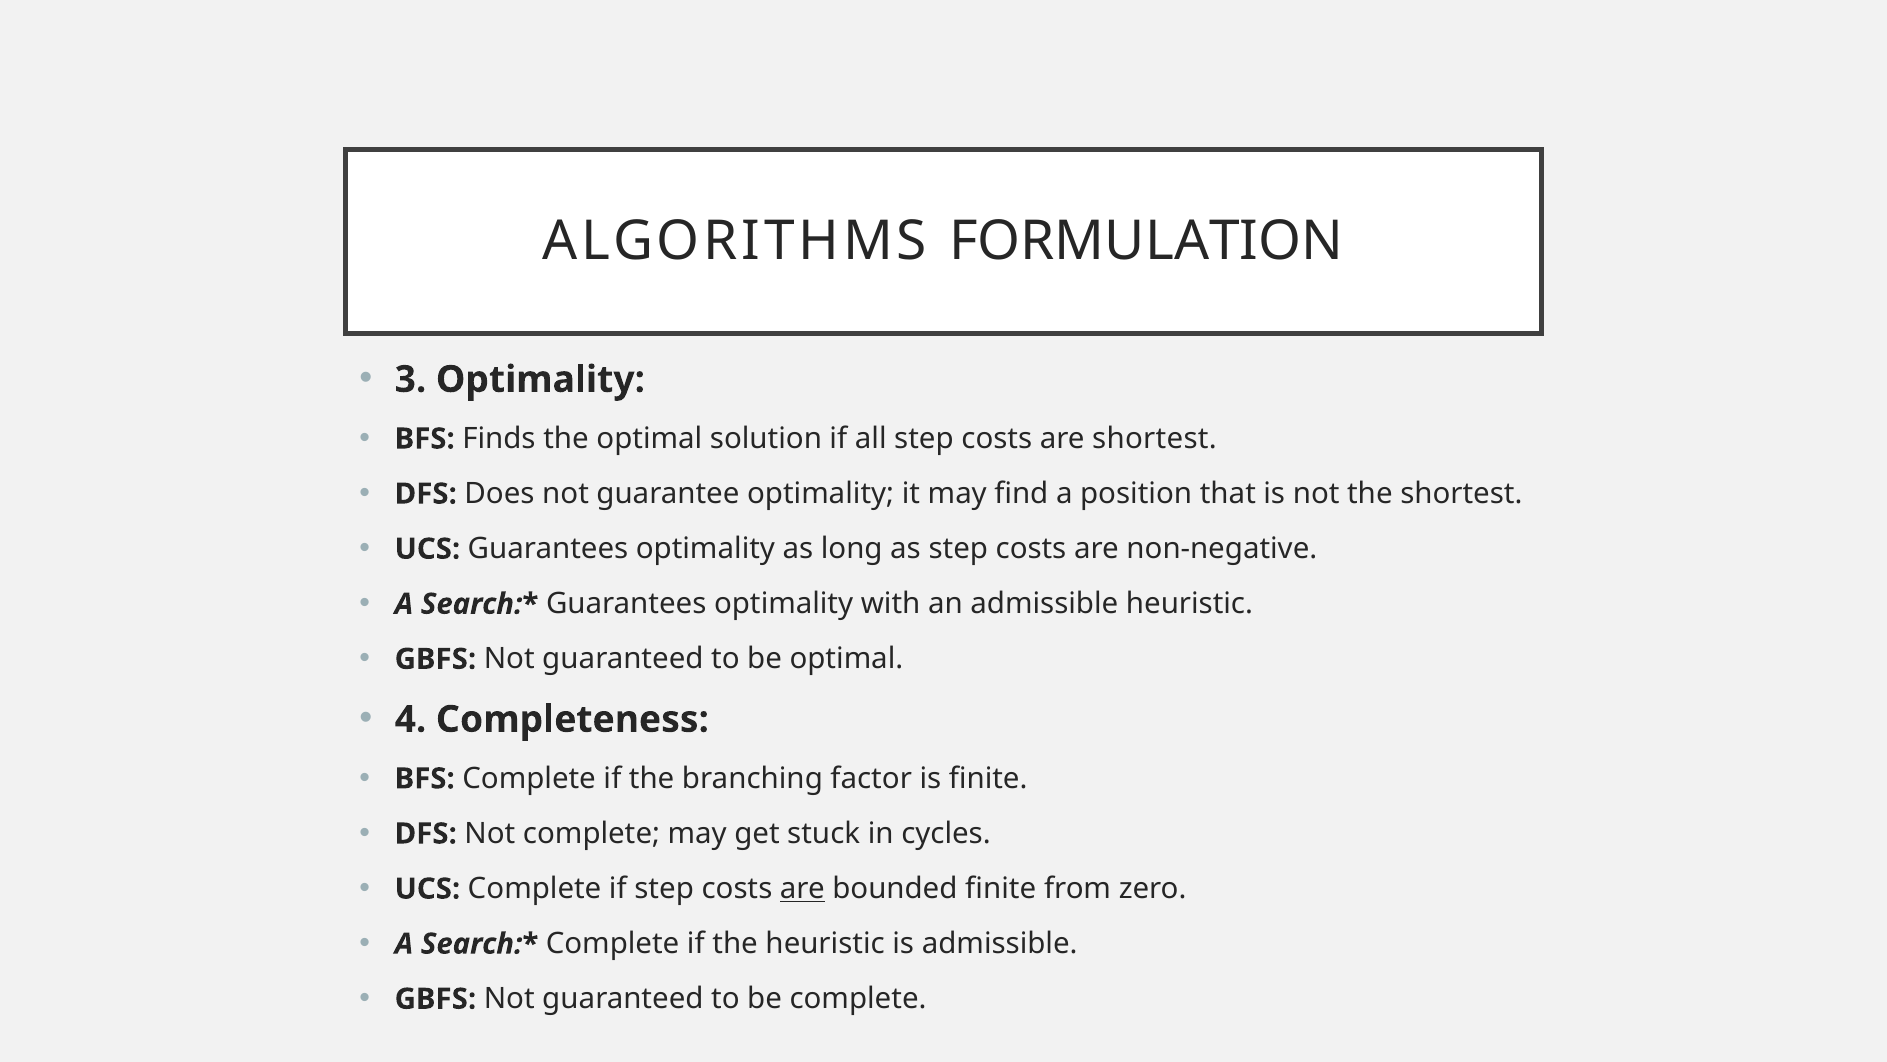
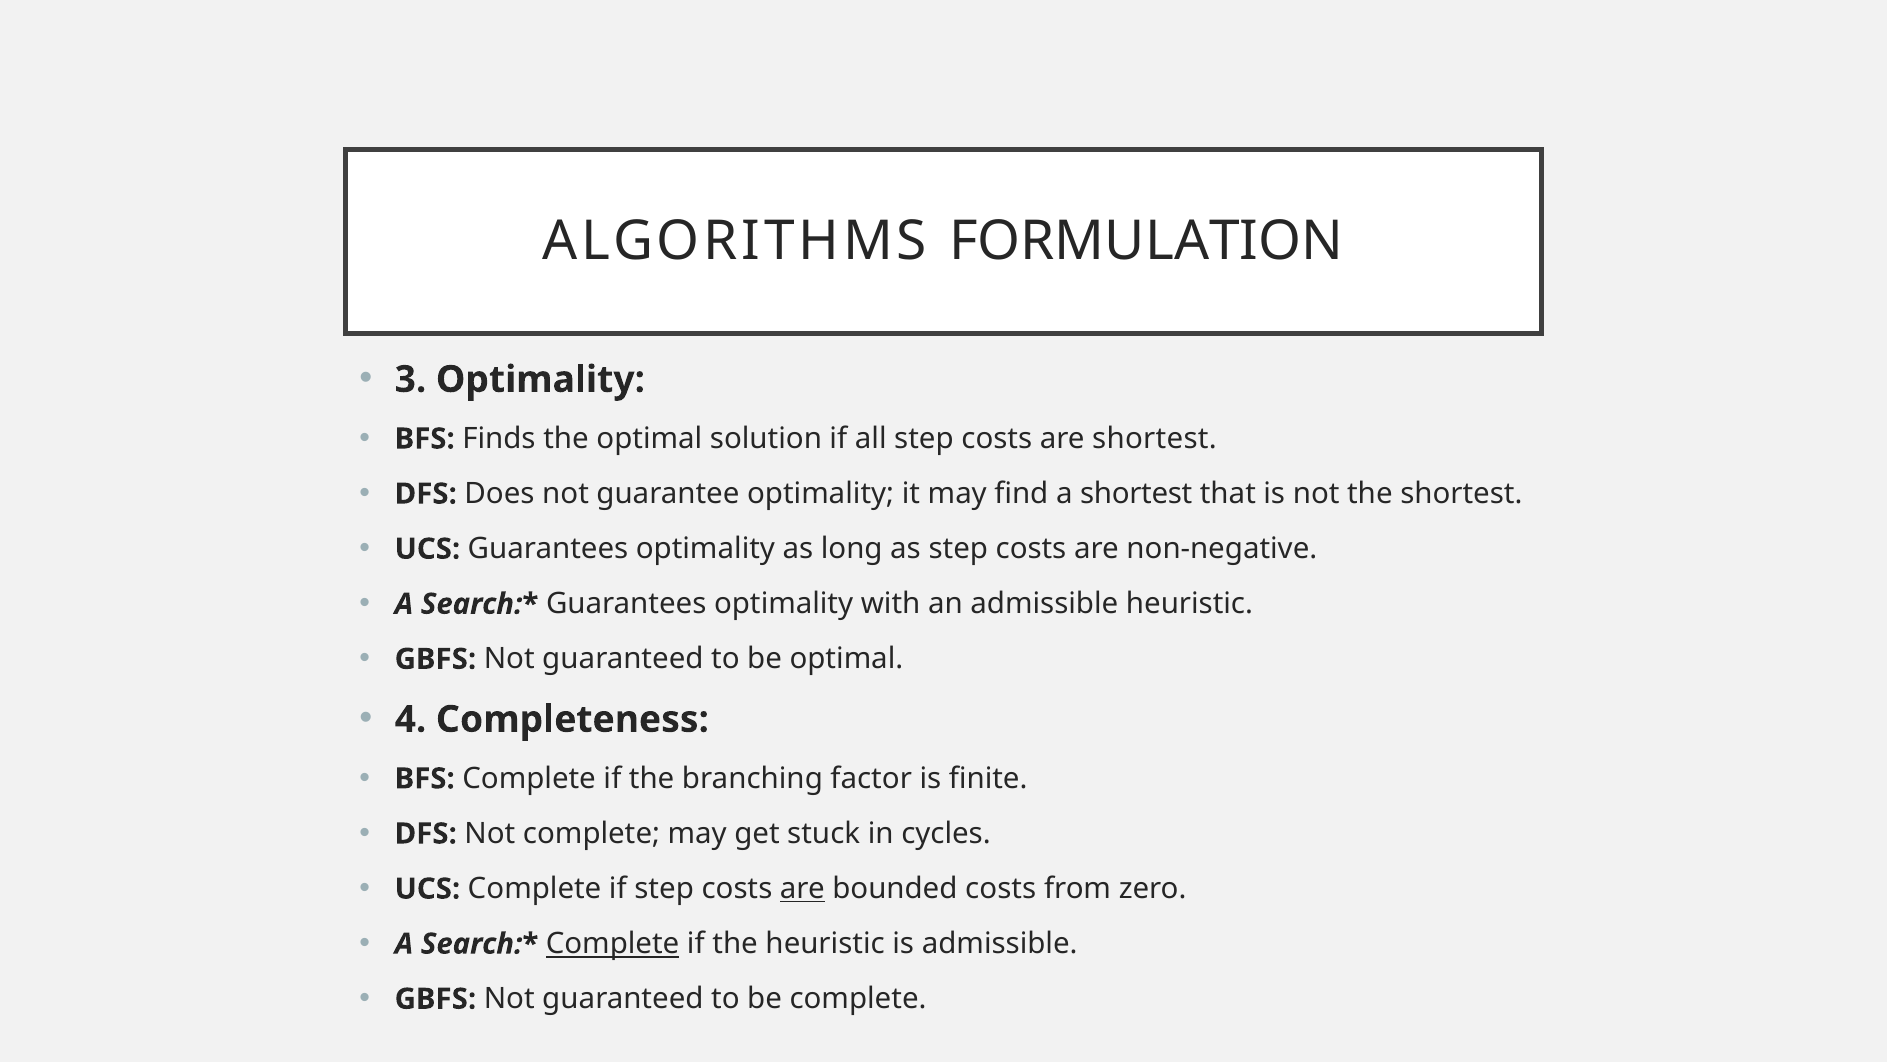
a position: position -> shortest (1136, 494)
bounded finite: finite -> costs (1001, 888)
Complete underline: none -> present (613, 943)
